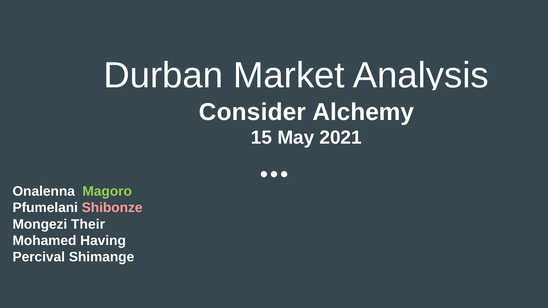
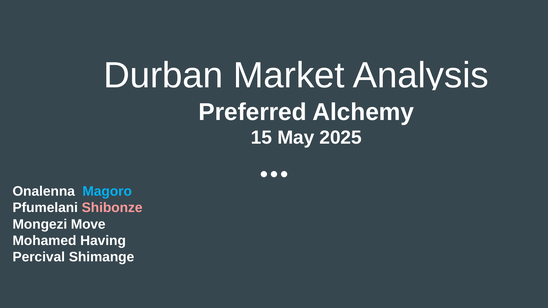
Consider: Consider -> Preferred (253, 112)
2021: 2021 -> 2025 (341, 138)
Magoro colour: light green -> light blue (107, 191)
Their: Their -> Move (88, 224)
